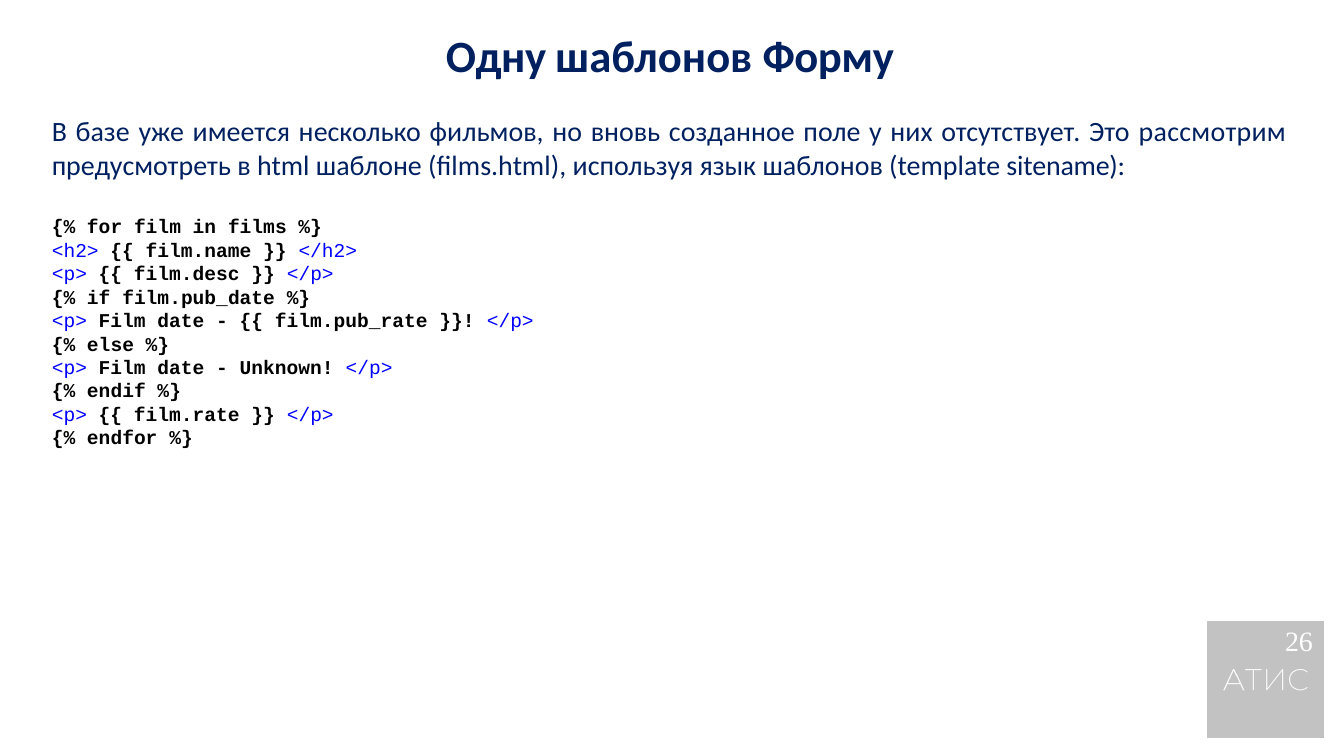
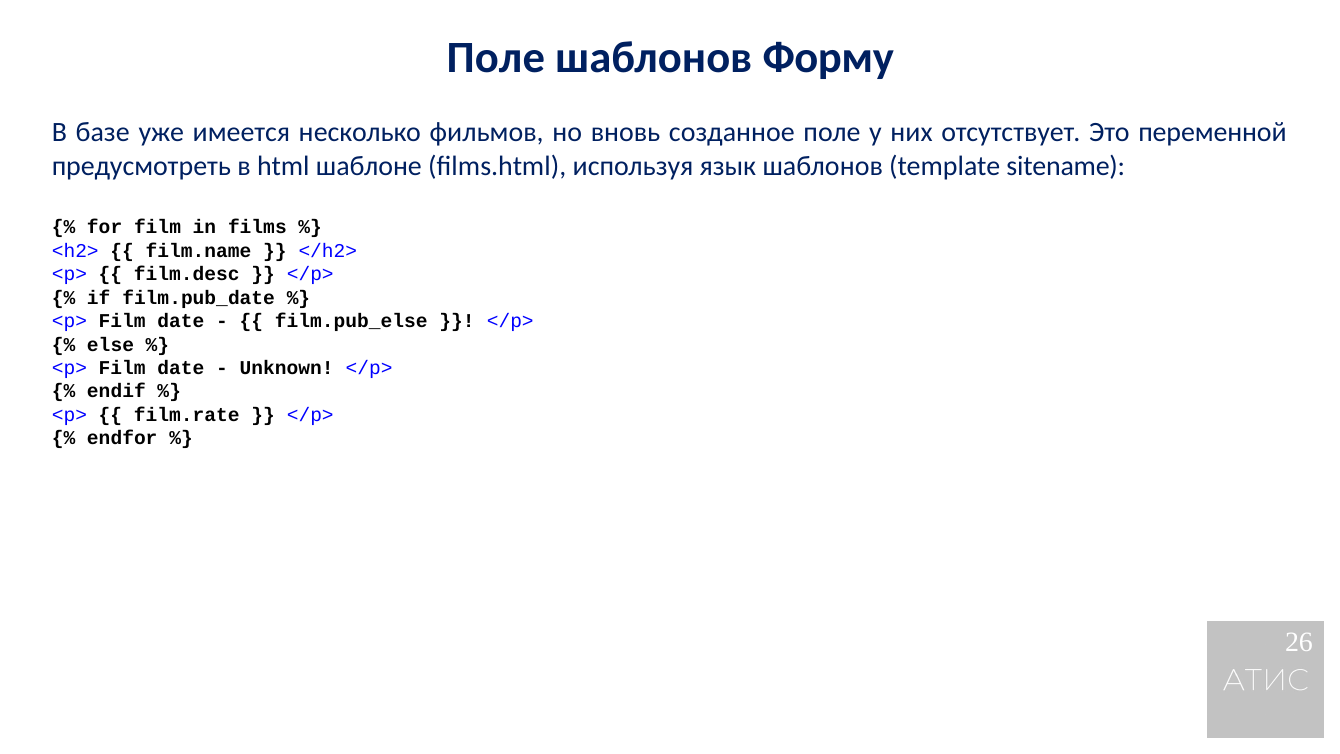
Одну: Одну -> Поле (496, 58)
рассмотрим: рассмотрим -> переменной (1212, 132)
film.pub_rate: film.pub_rate -> film.pub_else (351, 321)
